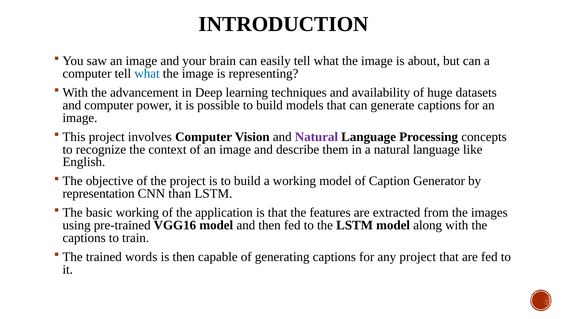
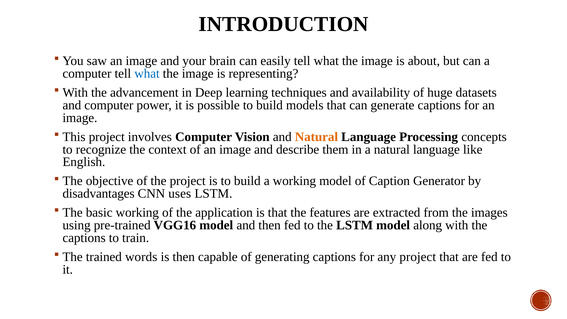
Natural colour: purple -> orange (316, 137)
representation: representation -> disadvantages (99, 194)
than: than -> uses (180, 194)
